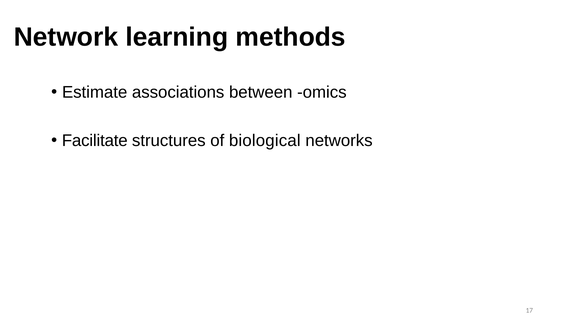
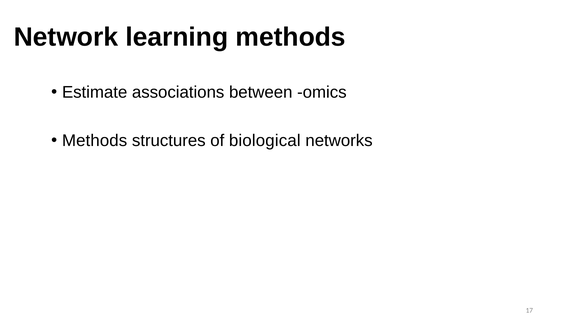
Facilitate: Facilitate -> Methods (95, 140)
